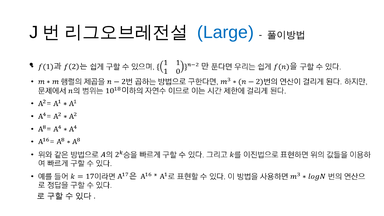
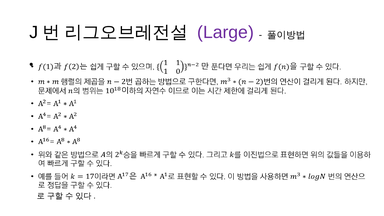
Large colour: blue -> purple (226, 32)
